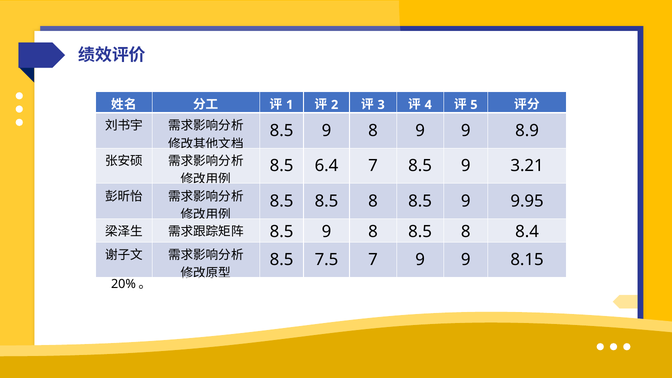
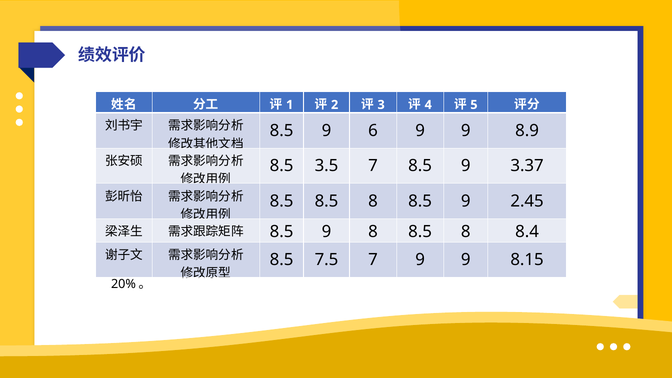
8: 8 -> 6 (373, 130)
6.4: 6.4 -> 3.5 (326, 166)
3.21: 3.21 -> 3.37 (527, 166)
9.95: 9.95 -> 2.45 (527, 201)
